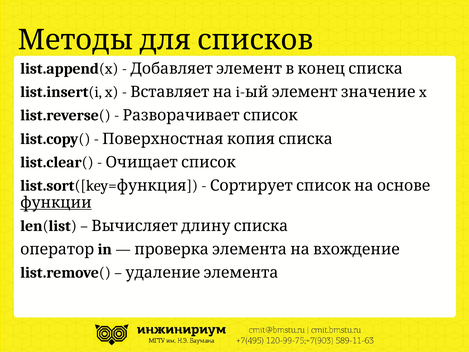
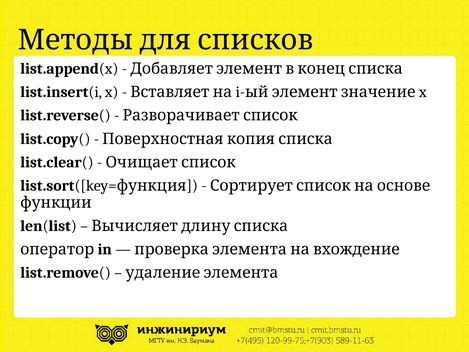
функции underline: present -> none (56, 202)
